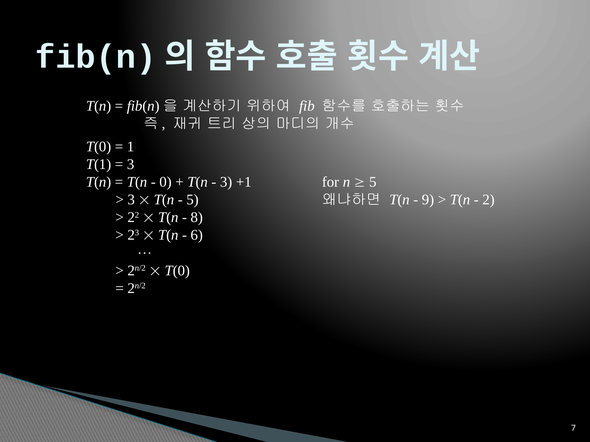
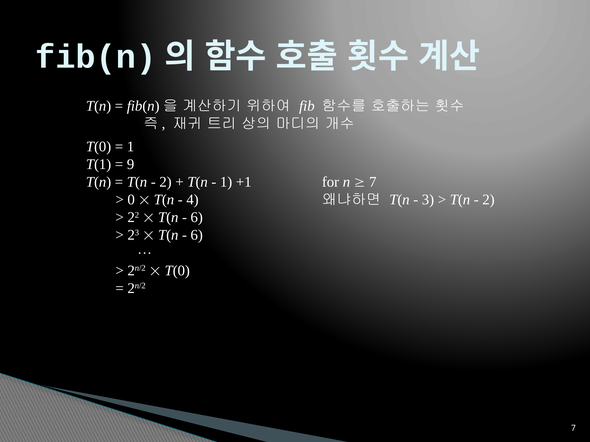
3: 3 -> 9 (131, 165)
0: 0 -> 2 (166, 182)
3: 3 -> 1 (226, 182)
5: 5 -> 7 (373, 182)
3: 3 -> 0 (131, 200)
5: 5 -> 4 (192, 200)
9: 9 -> 3 (428, 200)
8: 8 -> 6 (197, 218)
